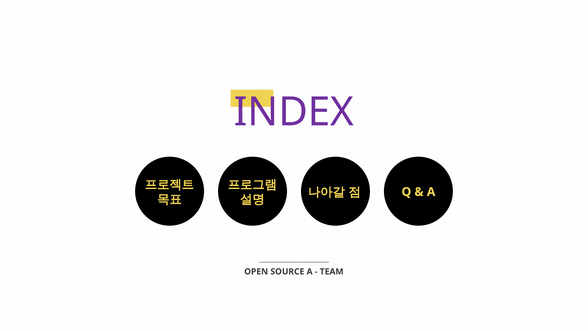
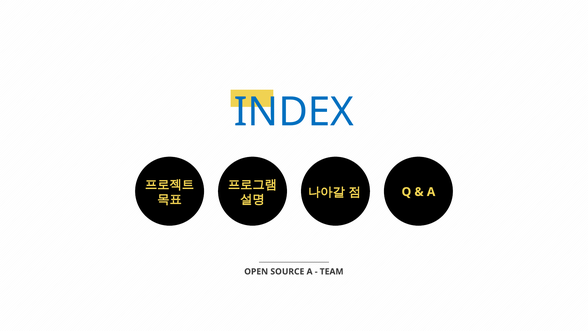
INDEX colour: purple -> blue (294, 112)
